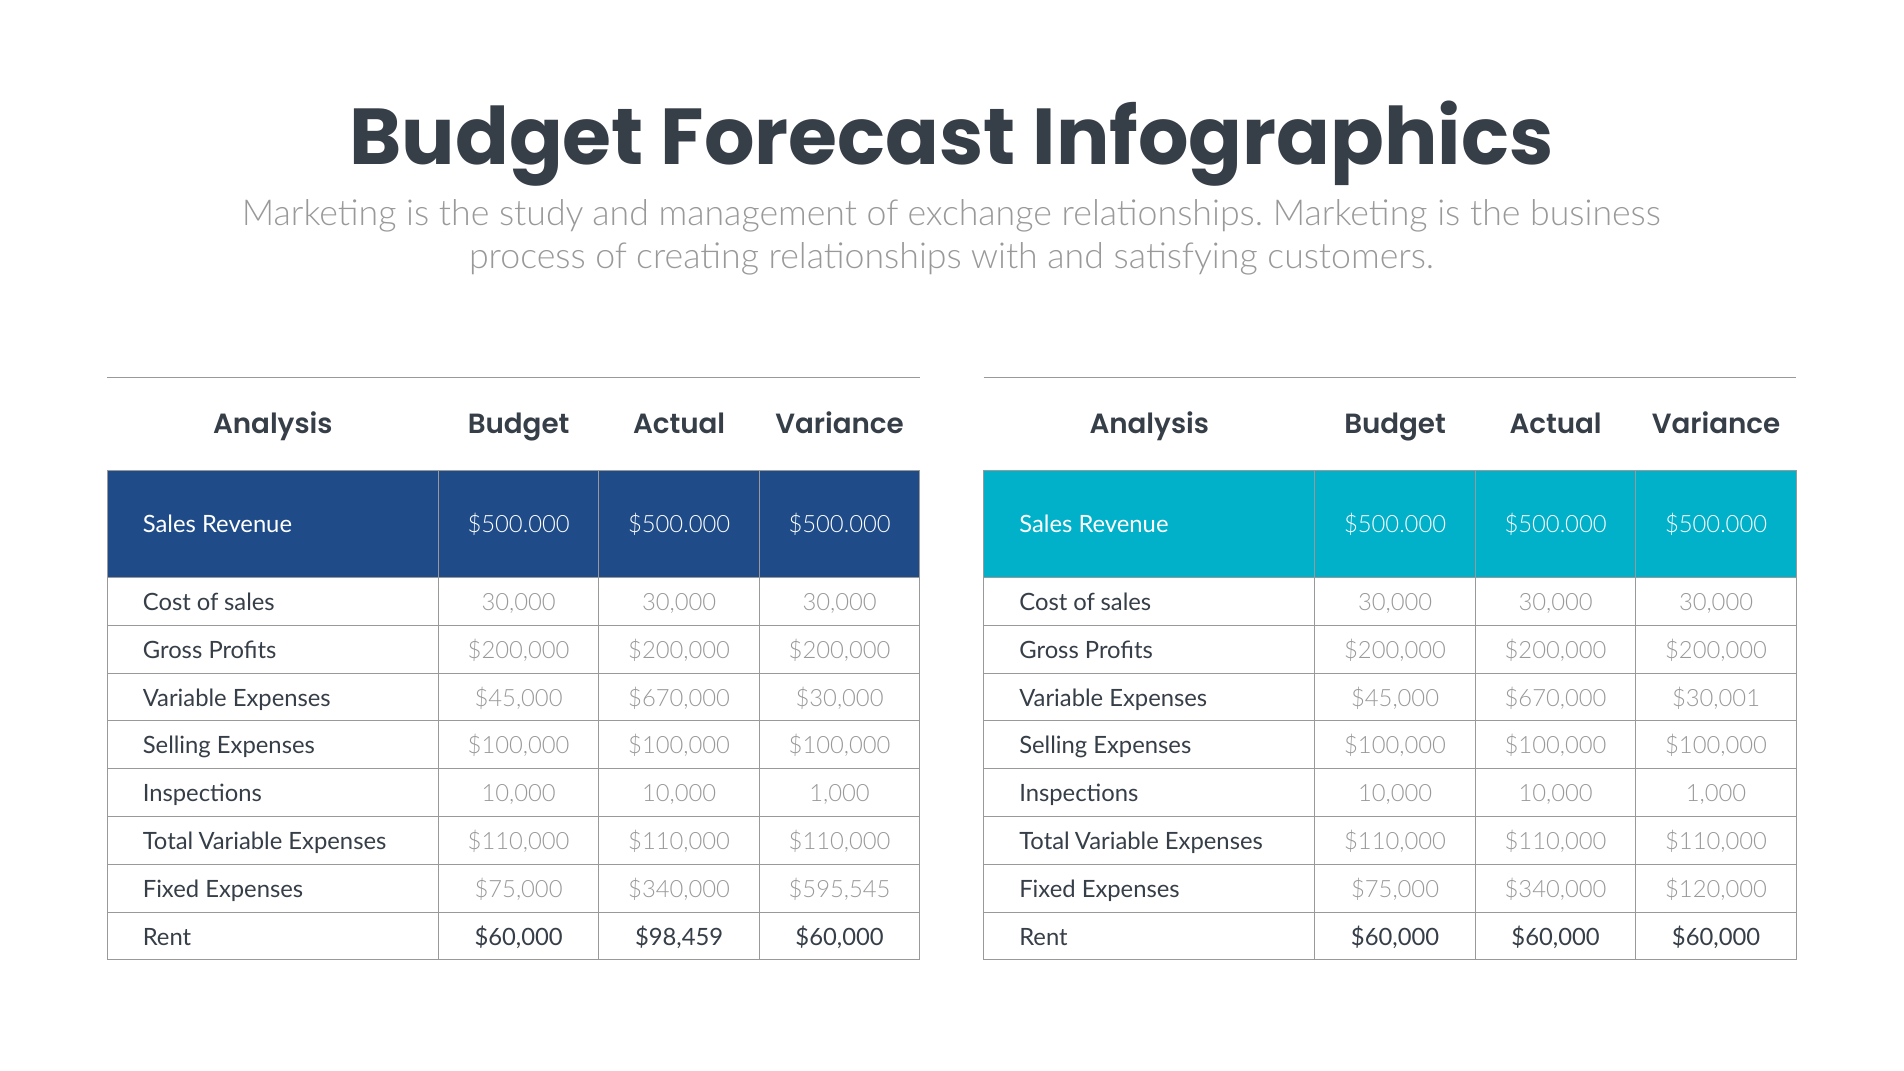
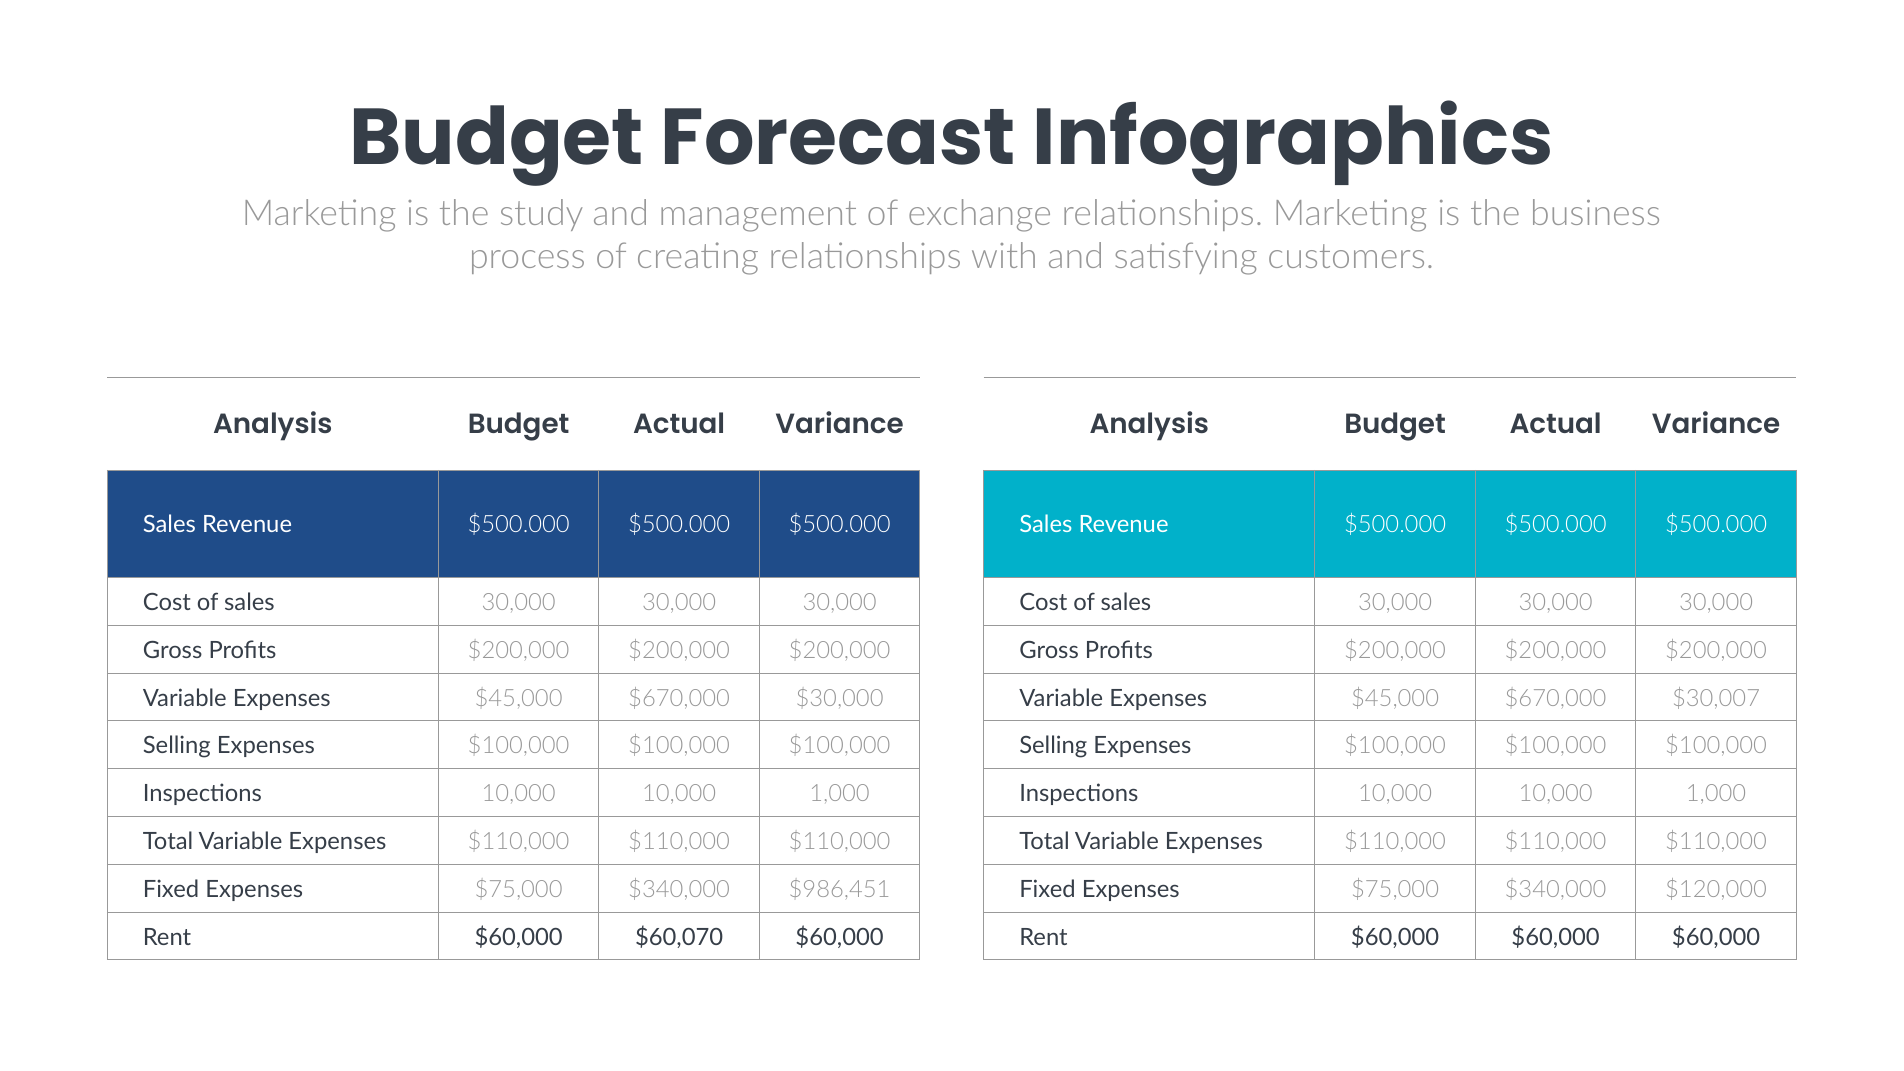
$30,001: $30,001 -> $30,007 (1716, 698)
$595,545: $595,545 -> $986,451 (840, 890)
$98,459: $98,459 -> $60,070 (679, 937)
